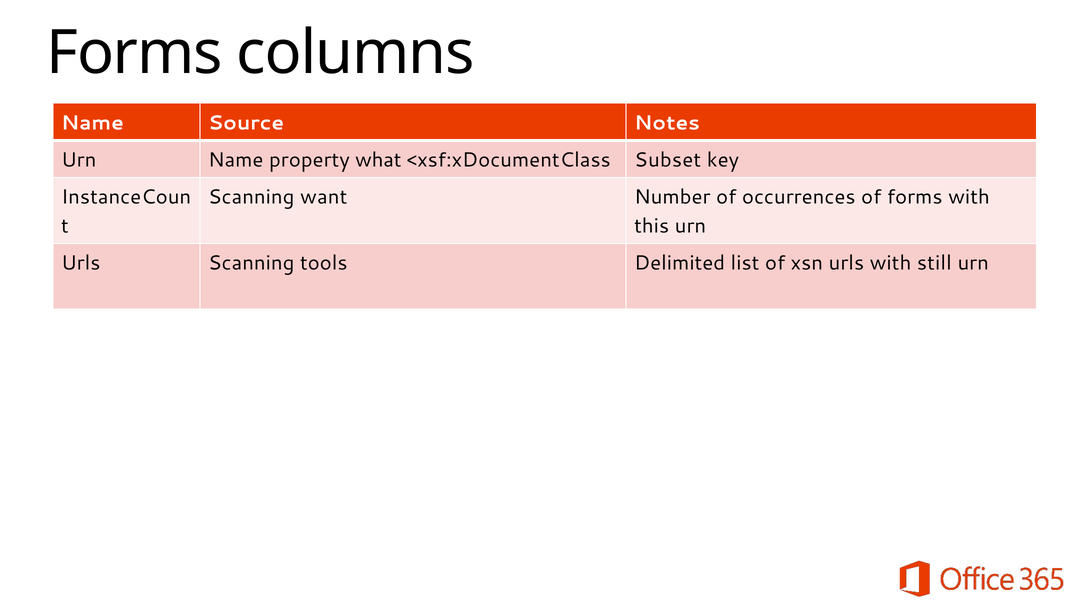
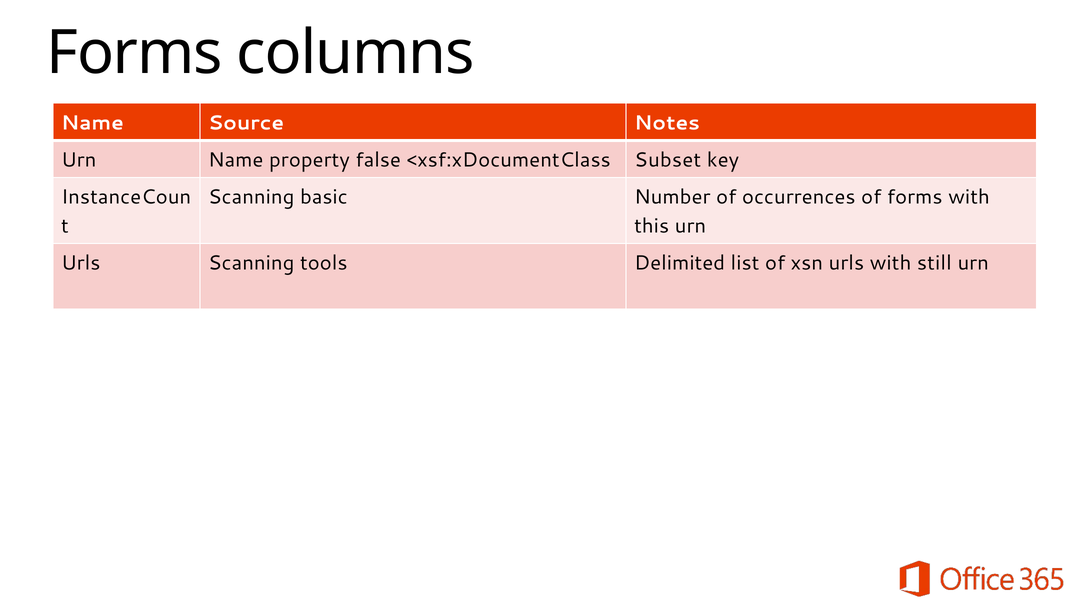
what: what -> false (378, 160)
want: want -> basic (324, 197)
